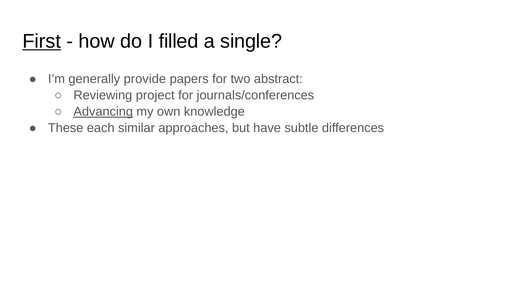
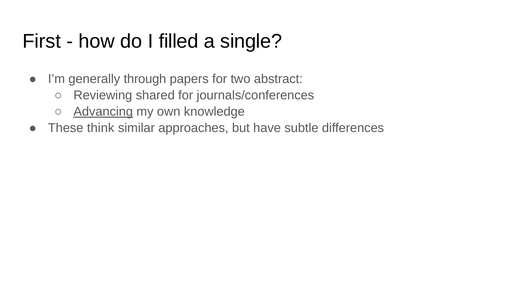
First underline: present -> none (42, 41)
provide: provide -> through (145, 79)
project: project -> shared (155, 95)
each: each -> think (101, 128)
